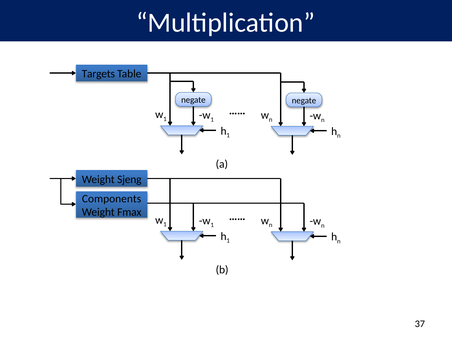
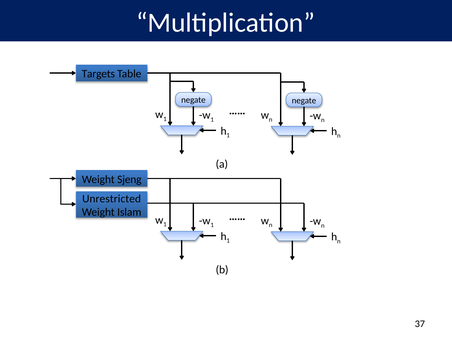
Components: Components -> Unrestricted (112, 199)
Fmax: Fmax -> Islam (129, 212)
